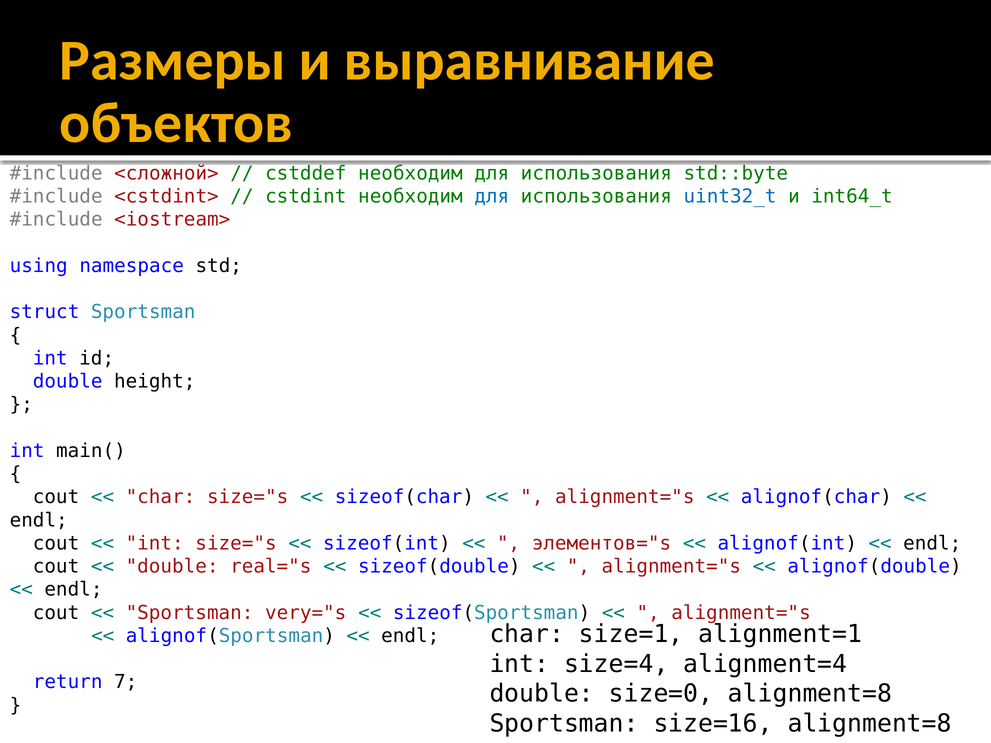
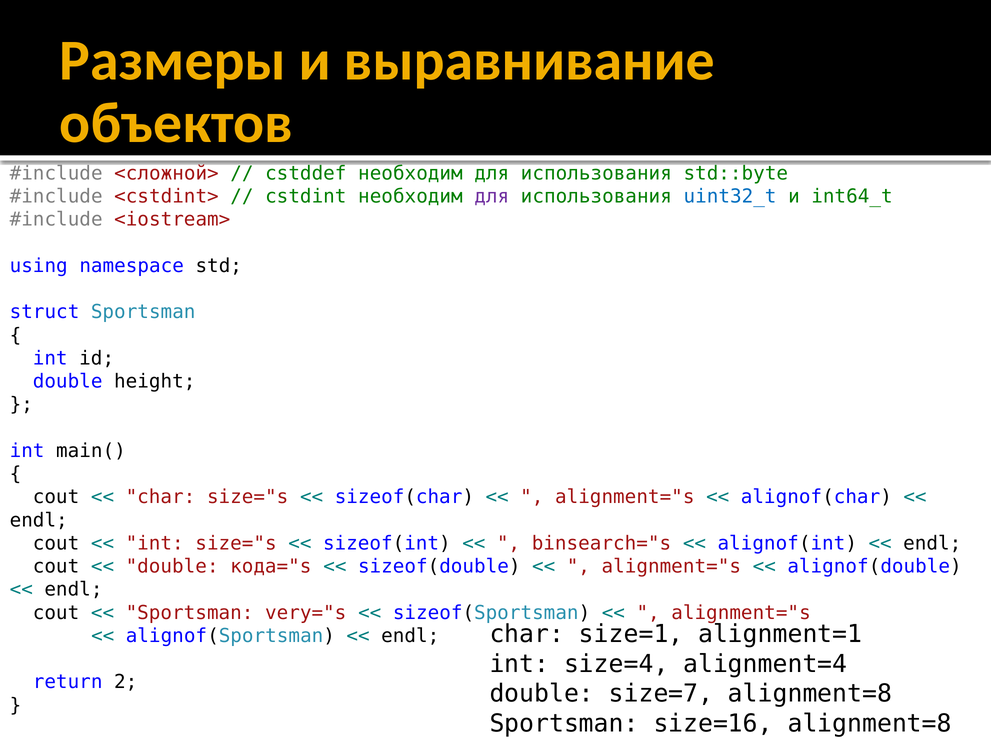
для colour: blue -> purple (492, 196)
элементов="s: элементов="s -> binsearch="s (601, 543)
real="s: real="s -> кода="s (271, 567)
7: 7 -> 2 (126, 682)
size=0: size=0 -> size=7 (661, 694)
